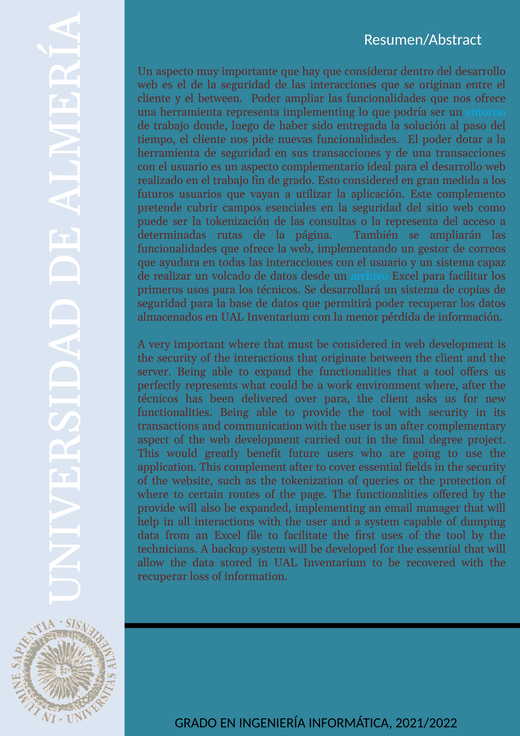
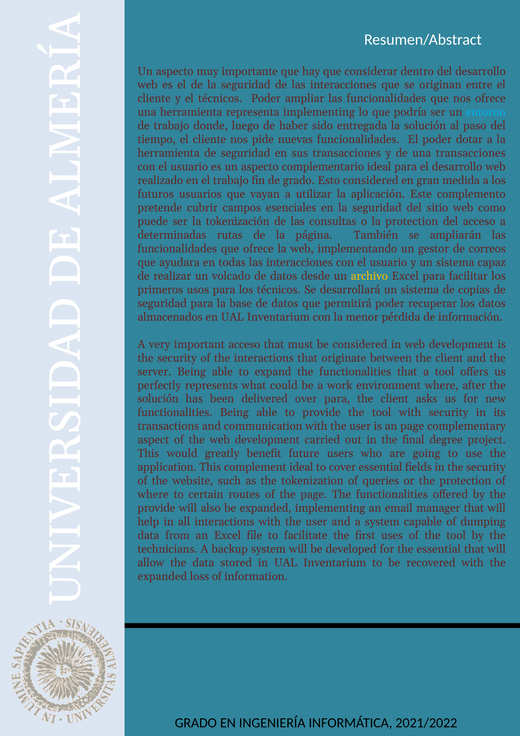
el between: between -> técnicos (220, 98)
la representa: representa -> protection (412, 221)
archivo colour: light blue -> yellow (369, 276)
important where: where -> acceso (244, 344)
técnicos: técnicos -> solución (158, 399)
an after: after -> page (412, 426)
complement after: after -> ideal (301, 467)
recuperar: recuperar -> expanded (162, 576)
